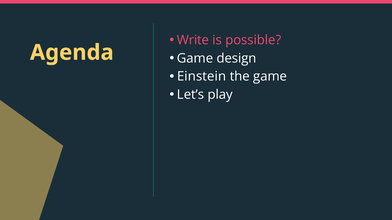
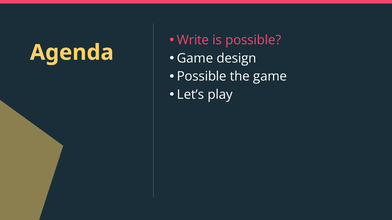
Einstein: Einstein -> Possible (202, 77)
